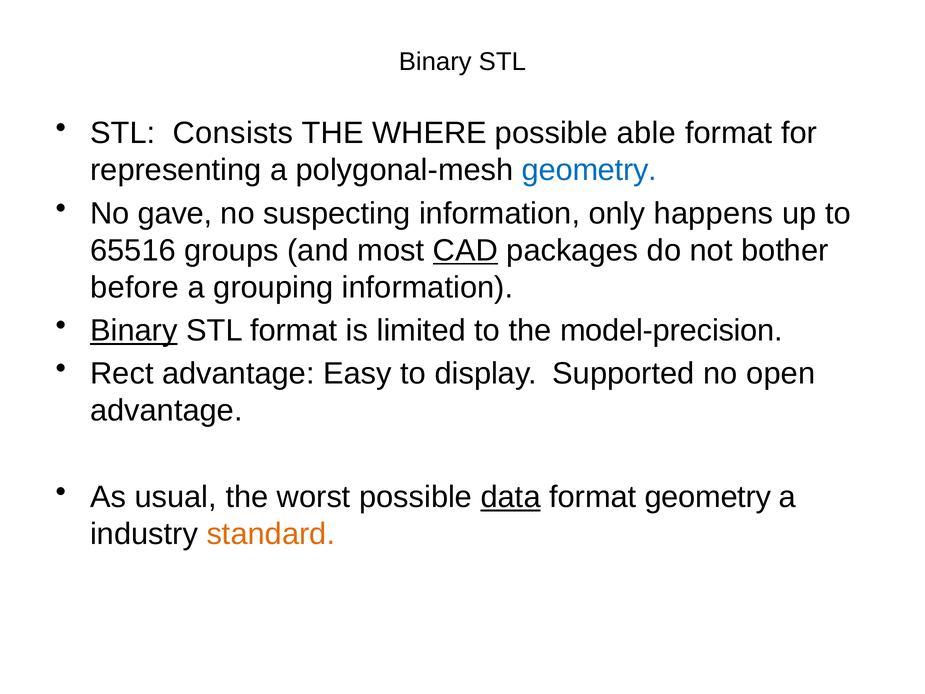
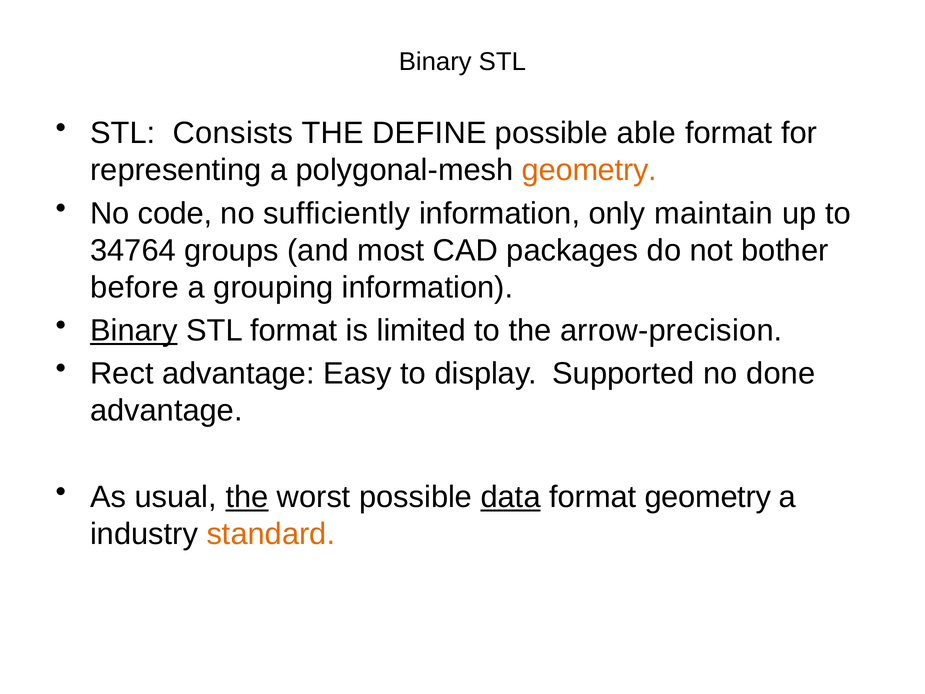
WHERE: WHERE -> DEFINE (429, 133)
geometry colour: blue -> orange (589, 170)
gave: gave -> code (175, 213)
suspecting: suspecting -> sufficiently (337, 213)
happens: happens -> maintain (714, 213)
65516: 65516 -> 34764 (133, 250)
CAD underline: present -> none (465, 250)
model-precision: model-precision -> arrow-precision (671, 331)
open: open -> done (781, 374)
the underline: none -> present (247, 497)
